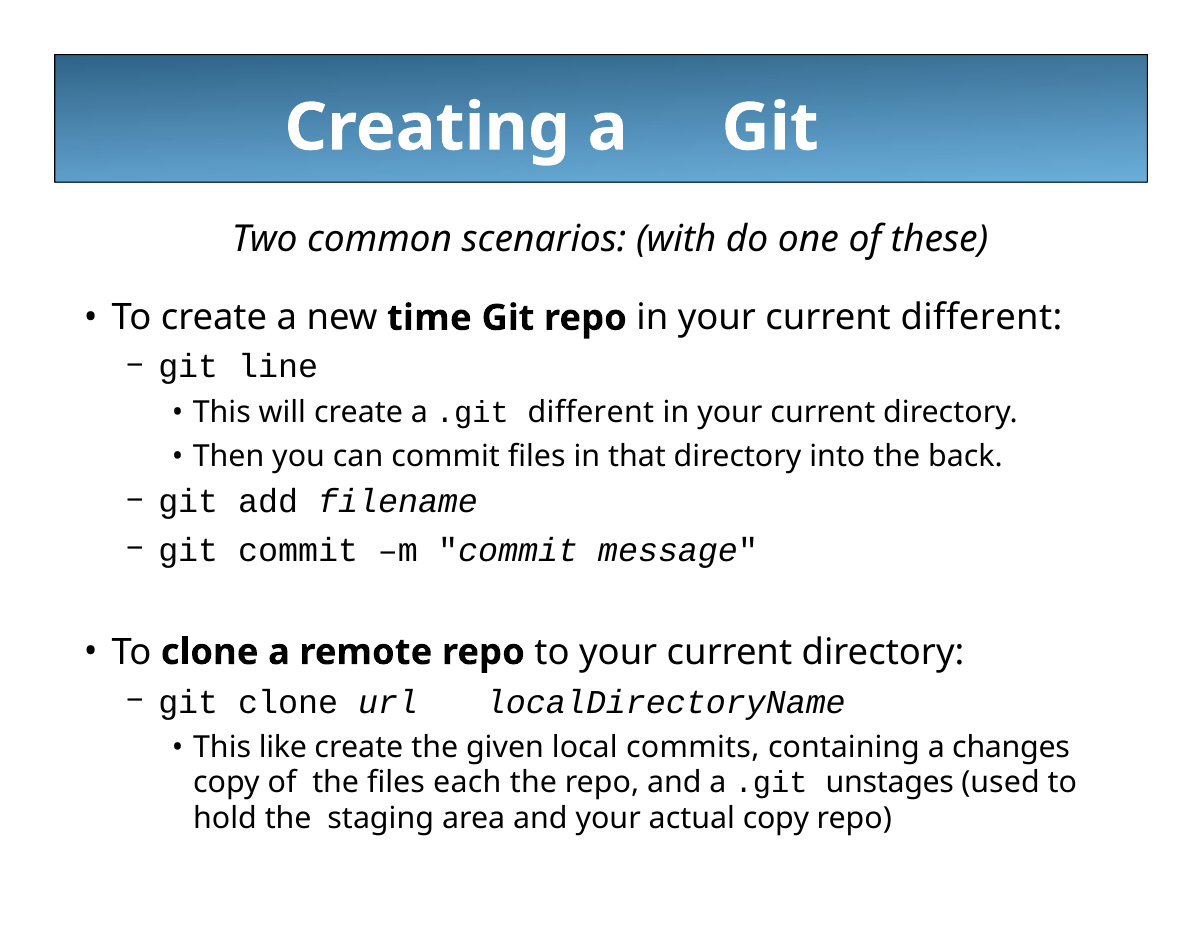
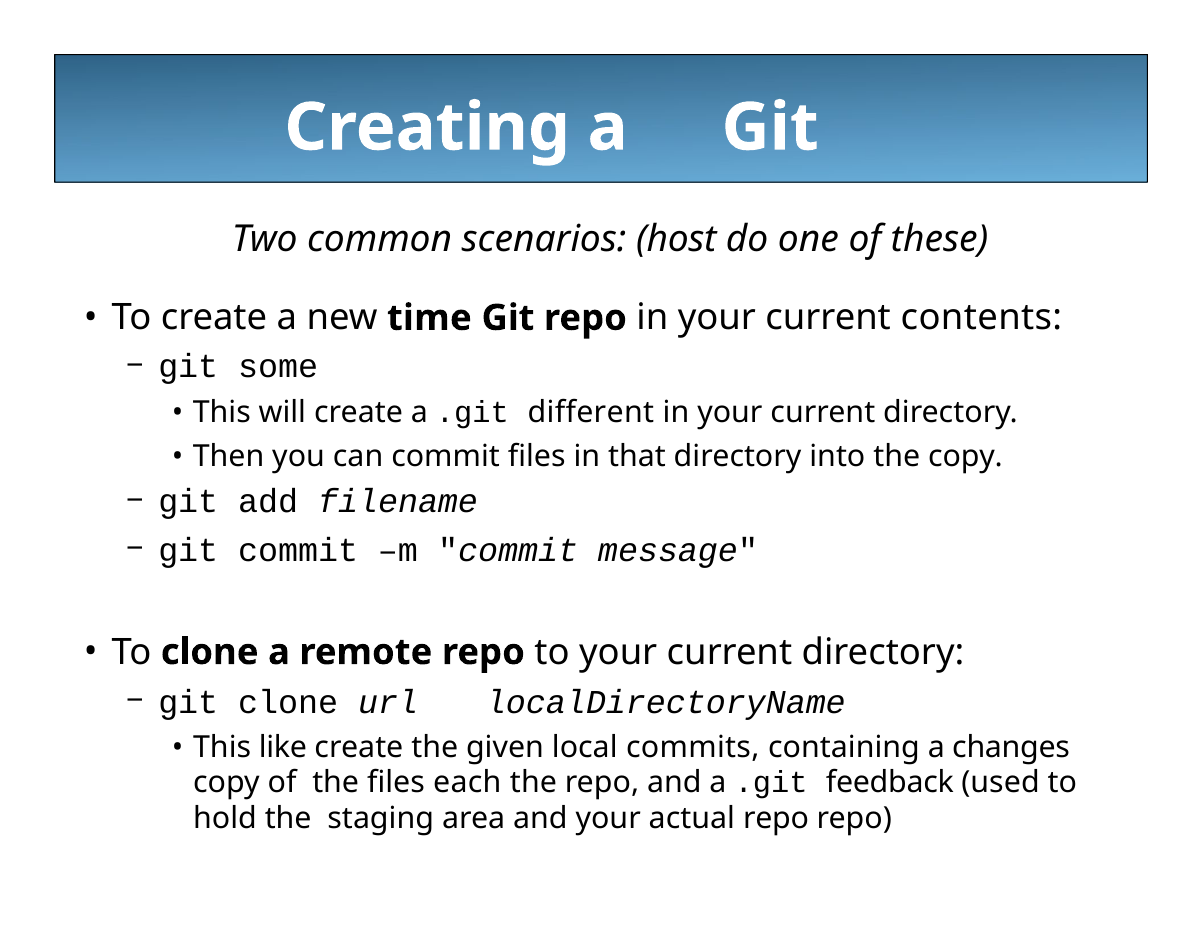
with: with -> host (676, 239)
current different: different -> contents (981, 318)
line: line -> some (278, 367)
the back: back -> copy (965, 456)
unstages: unstages -> feedback (890, 783)
actual copy: copy -> repo (776, 818)
